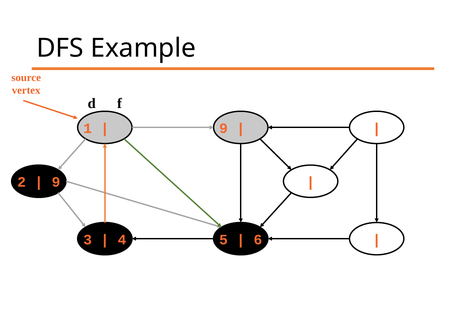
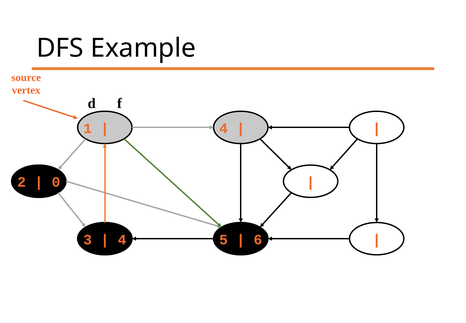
9: 9 -> 4 (224, 128)
9: 9 -> 0 (56, 182)
